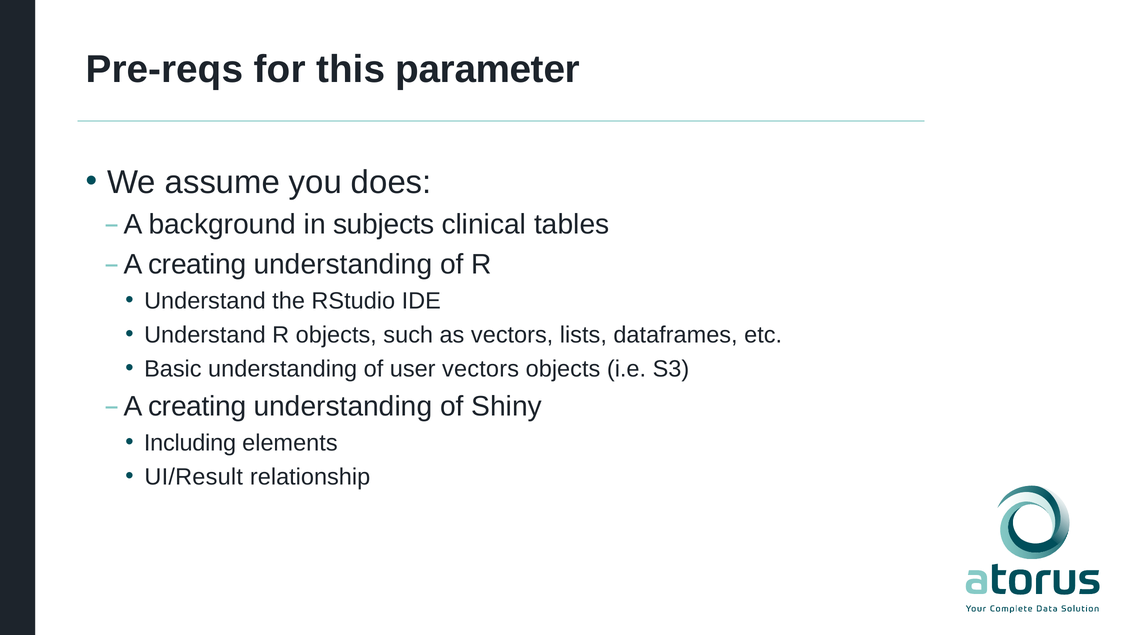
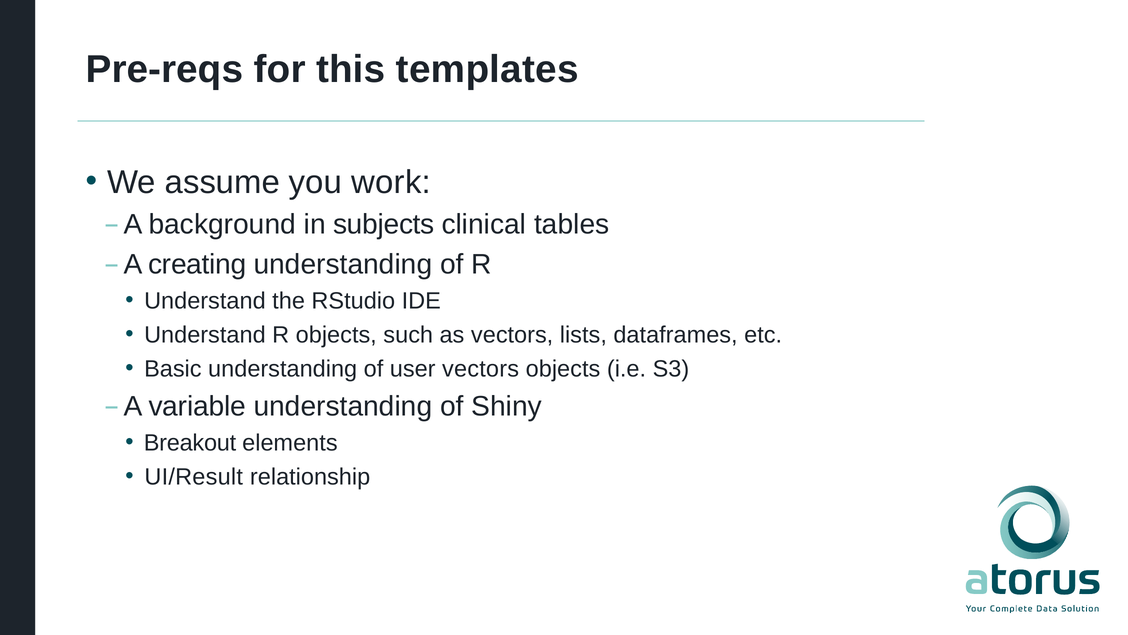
parameter: parameter -> templates (487, 70)
does: does -> work (391, 182)
creating: creating -> variable (197, 406)
Including: Including -> Breakout (190, 442)
